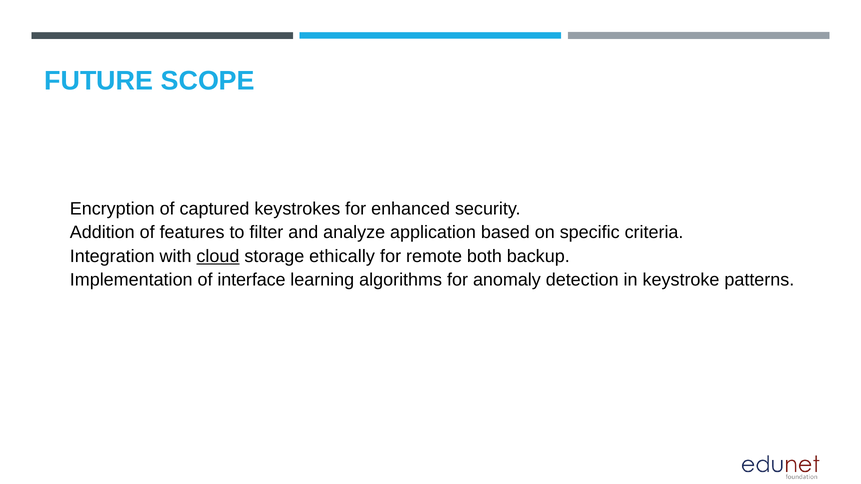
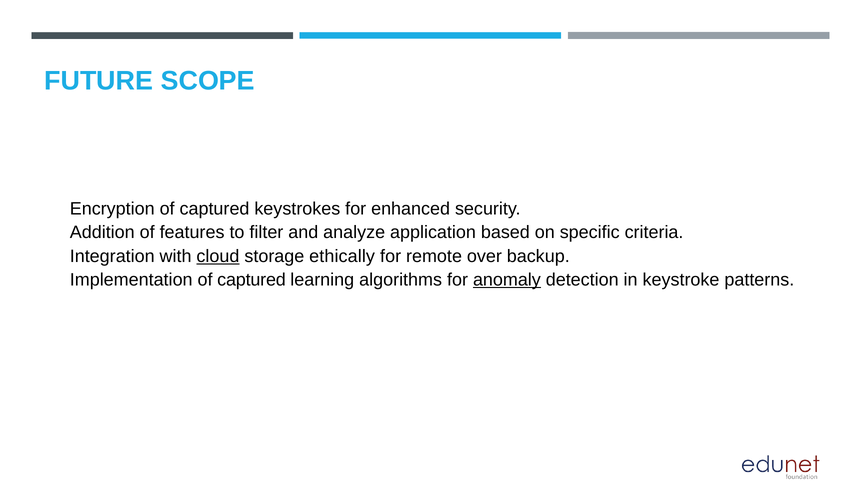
both: both -> over (484, 256)
interface: interface -> captured (252, 280)
anomaly underline: none -> present (507, 280)
